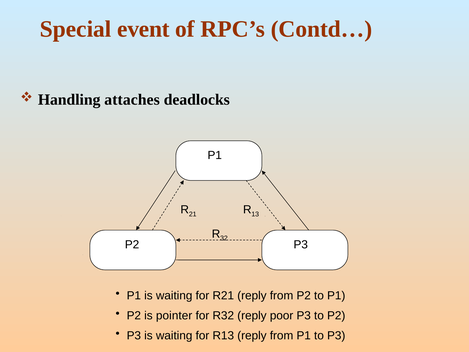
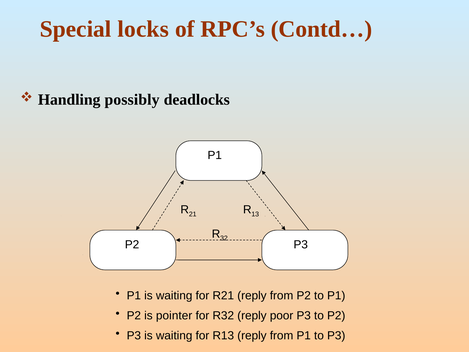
event: event -> locks (143, 29)
attaches: attaches -> possibly (132, 100)
